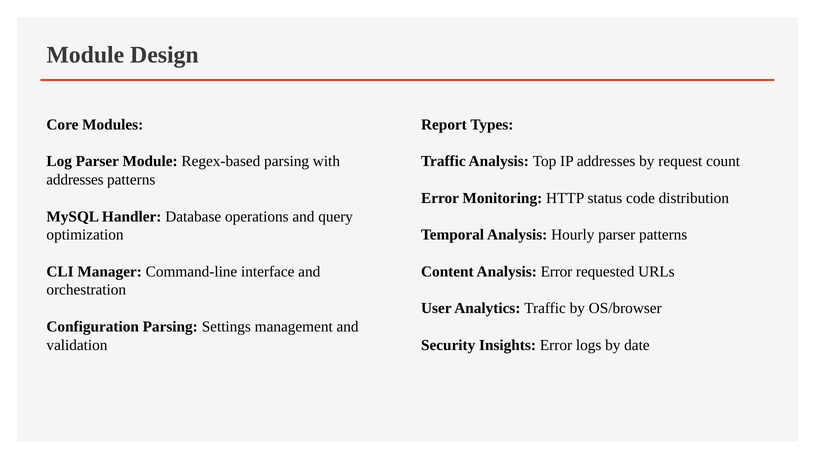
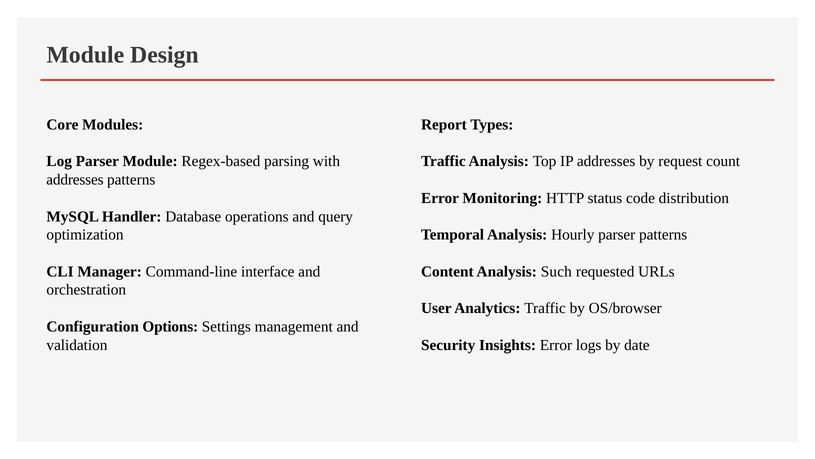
Analysis Error: Error -> Such (556, 271)
Configuration Parsing: Parsing -> Options (170, 326)
